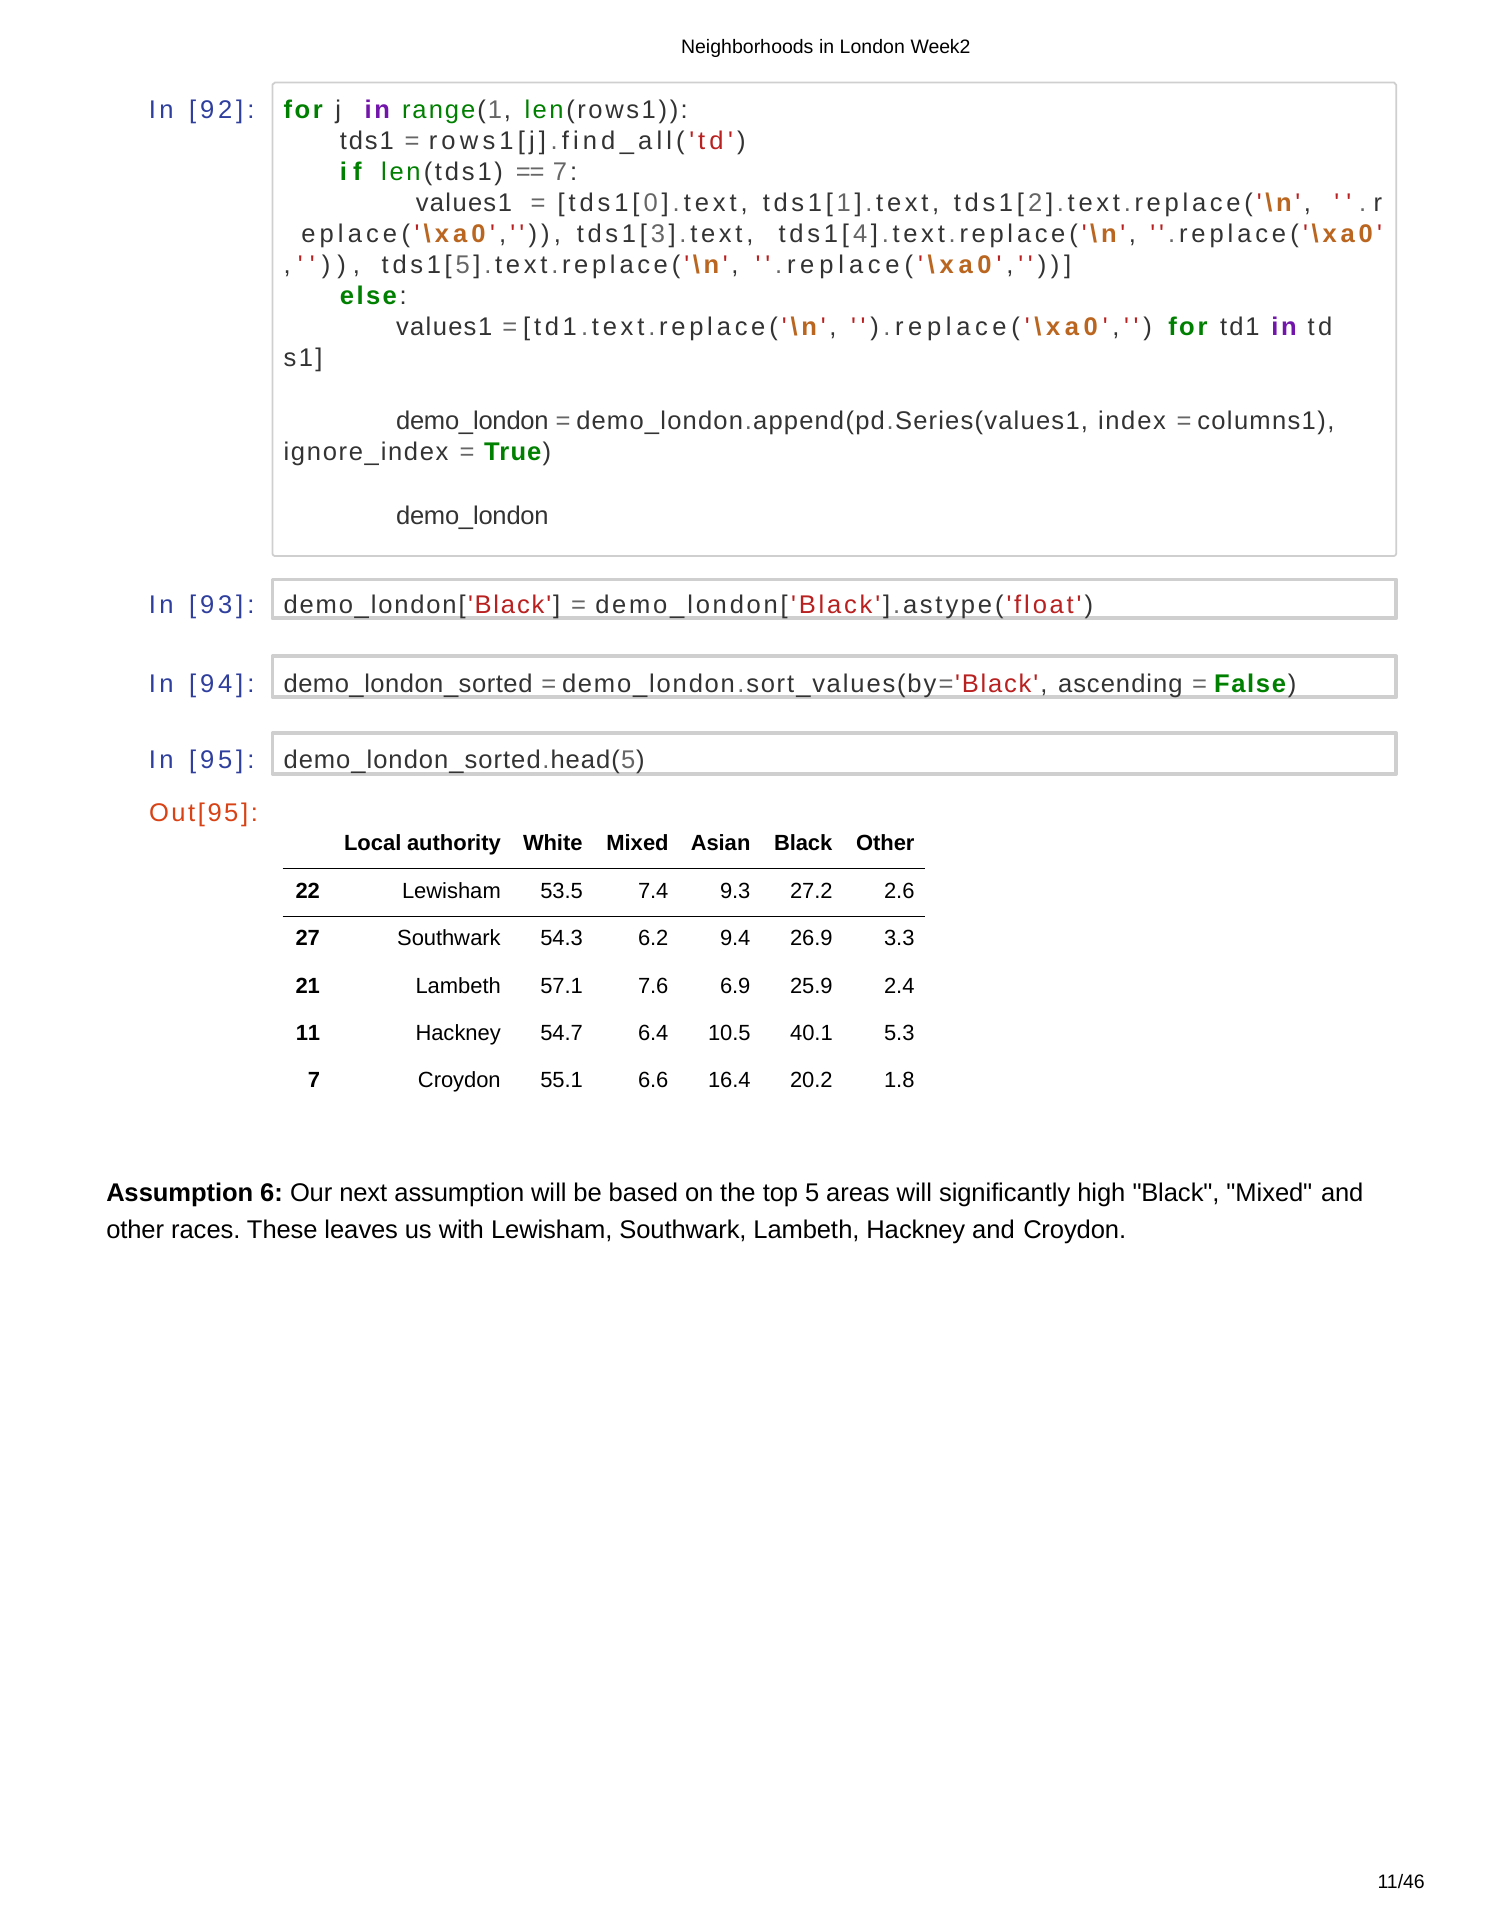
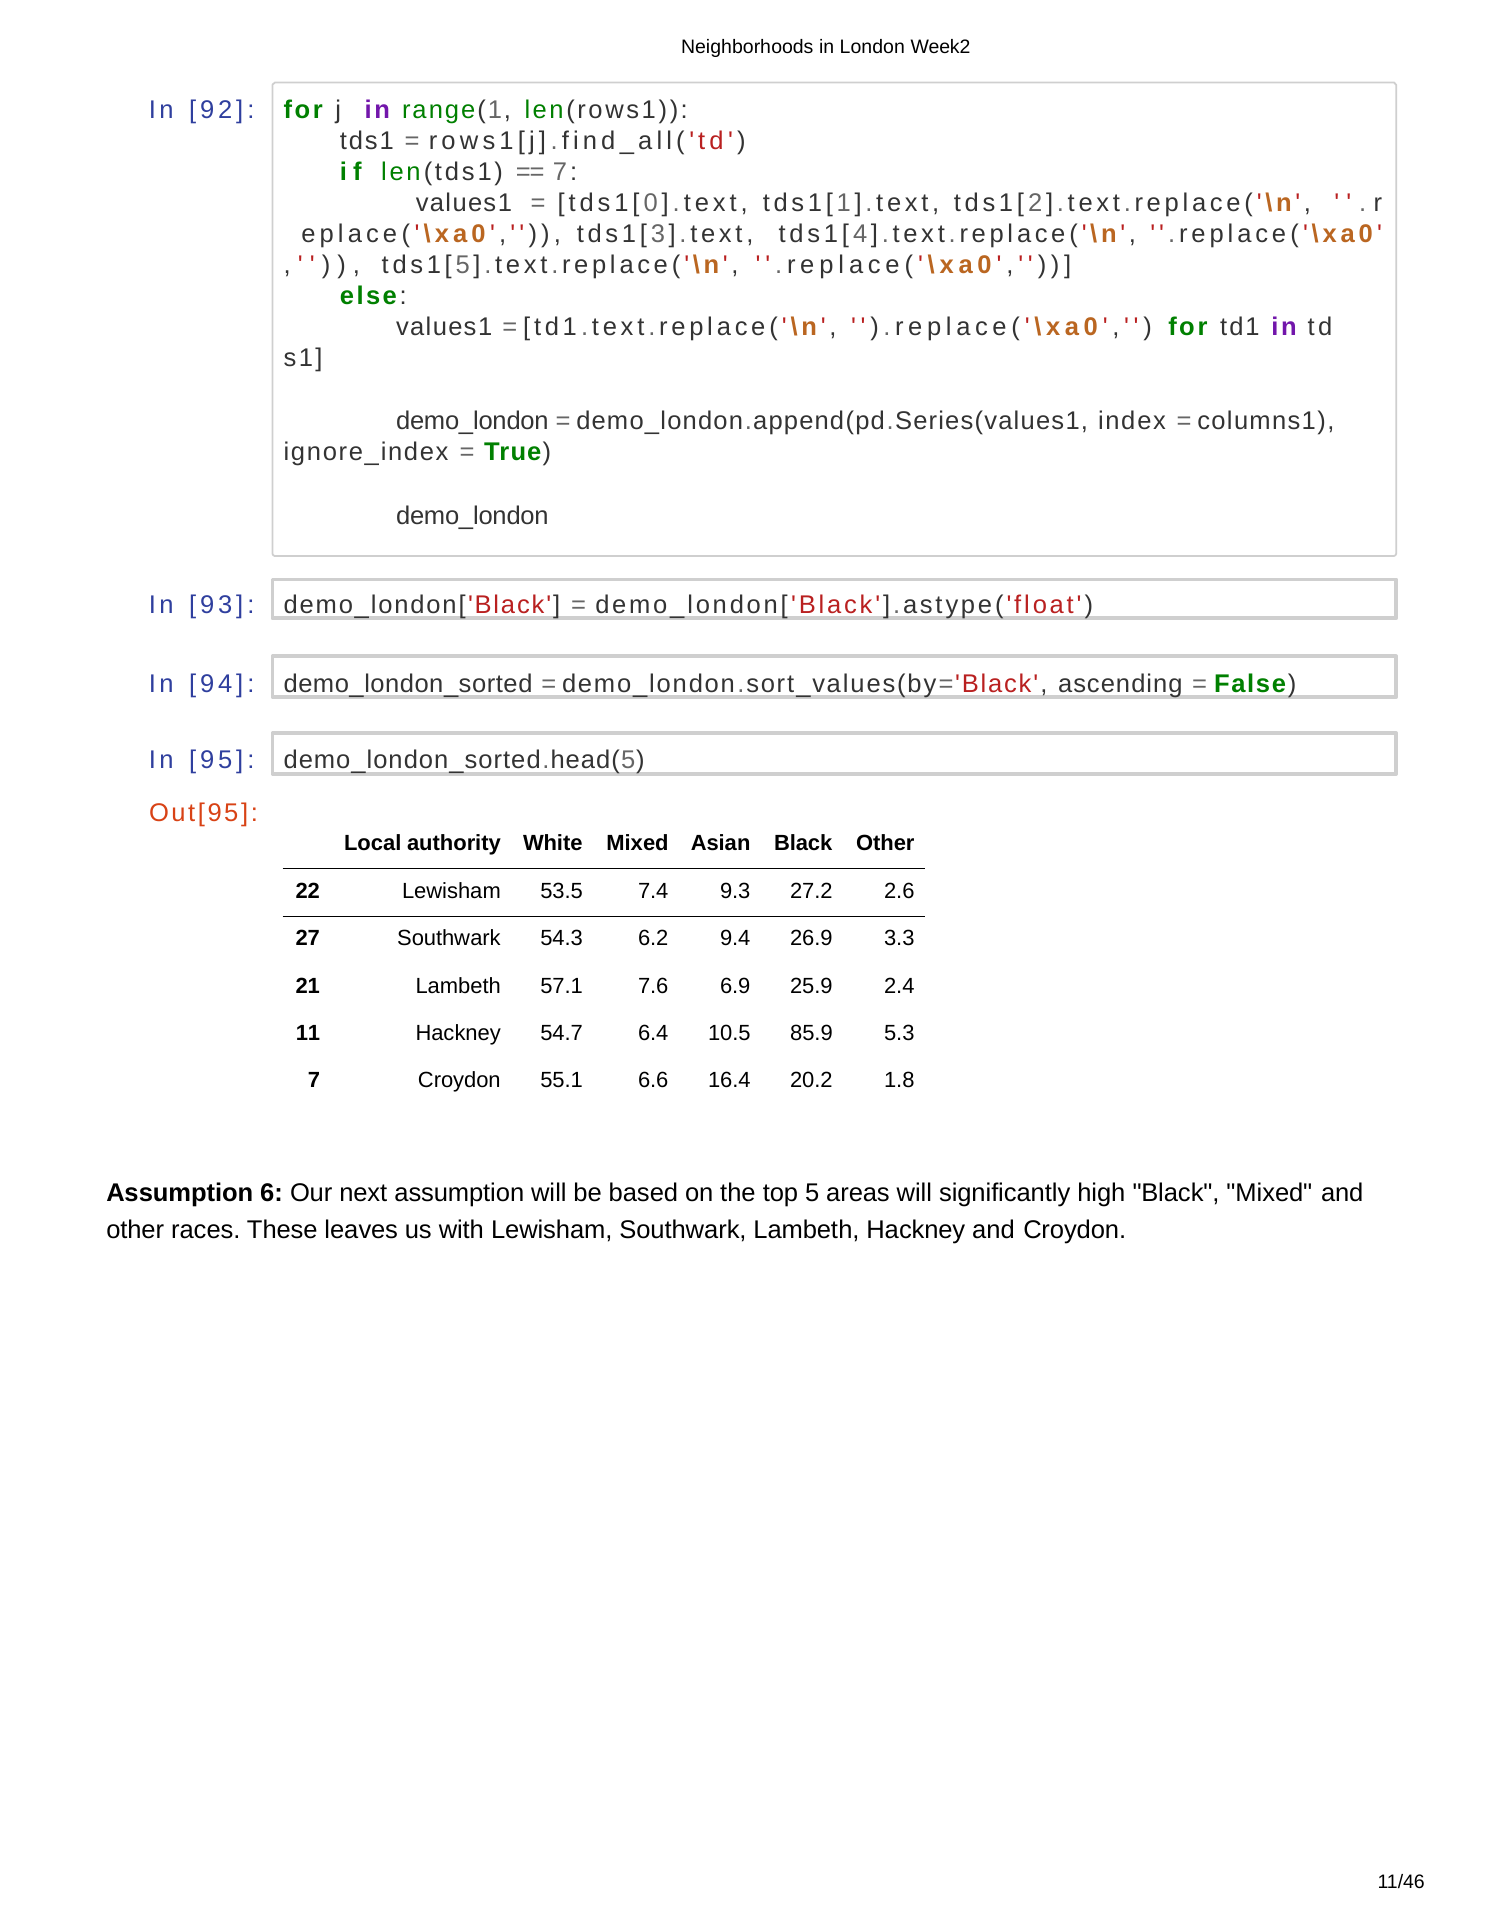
40.1: 40.1 -> 85.9 (811, 1033)
